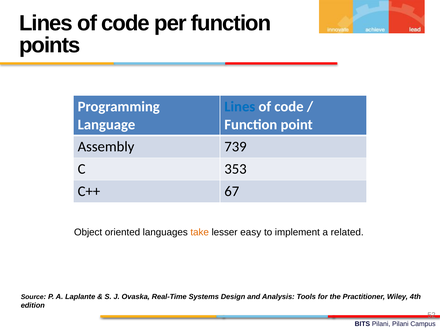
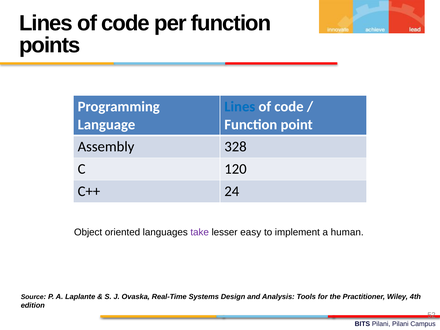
739: 739 -> 328 (236, 147)
353: 353 -> 120 (236, 169)
67: 67 -> 24 (232, 191)
take colour: orange -> purple (200, 232)
related: related -> human (347, 232)
